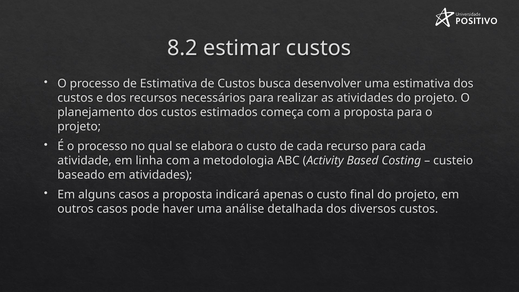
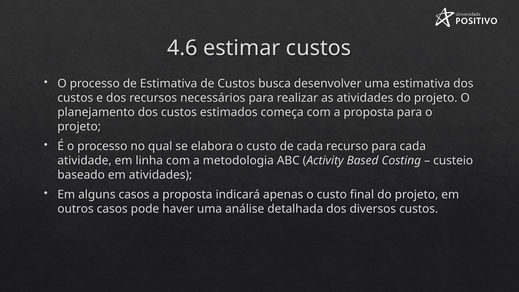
8.2: 8.2 -> 4.6 (182, 48)
